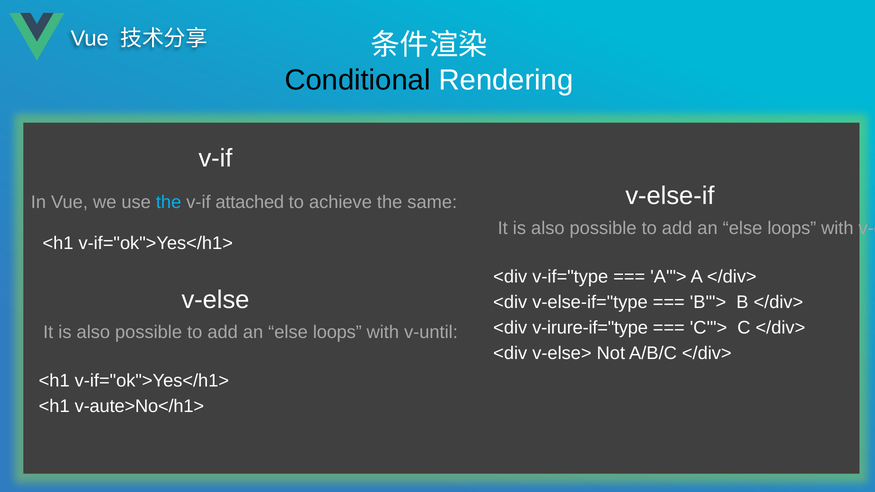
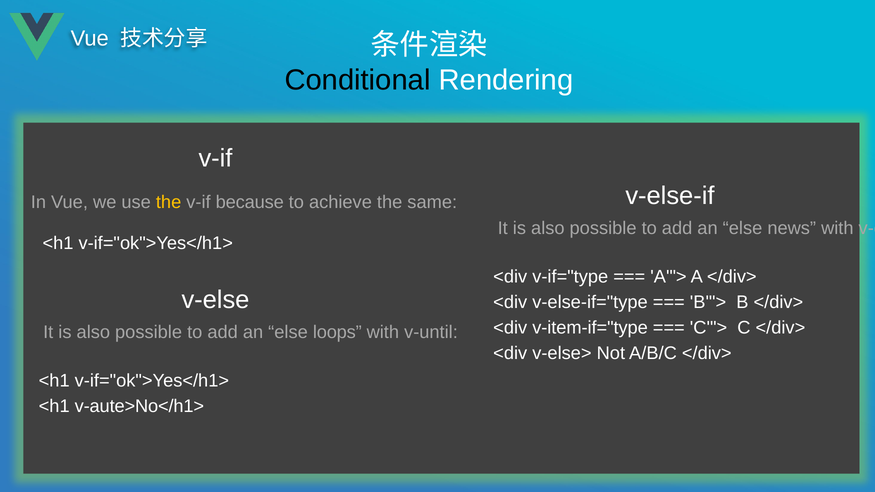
the colour: light blue -> yellow (169, 202)
attached: attached -> because (250, 202)
loops: loops -> news (792, 229)
v-irure-if="type: v-irure-if="type -> v-item-if="type (590, 328)
